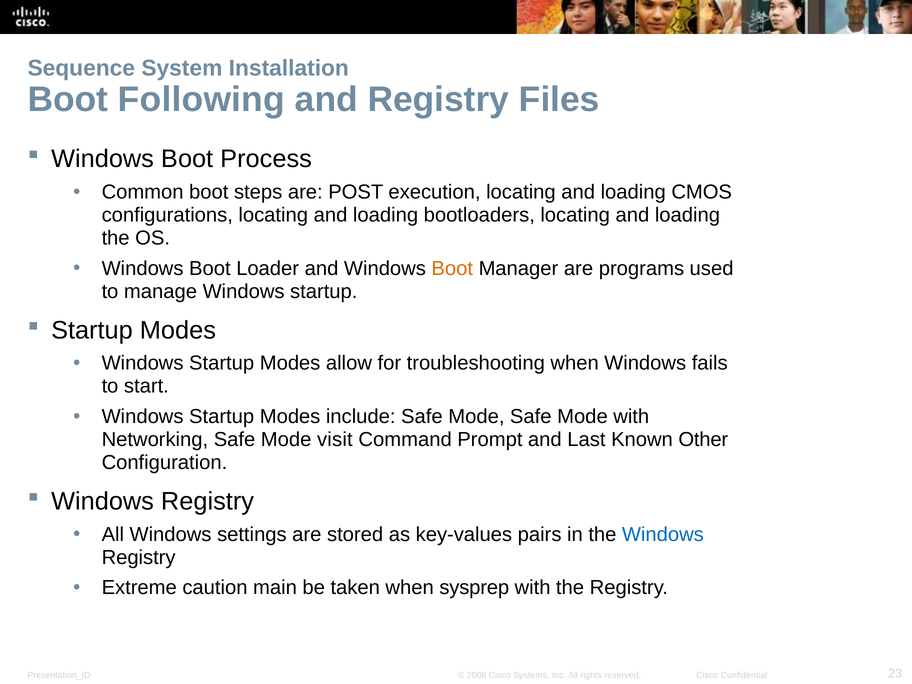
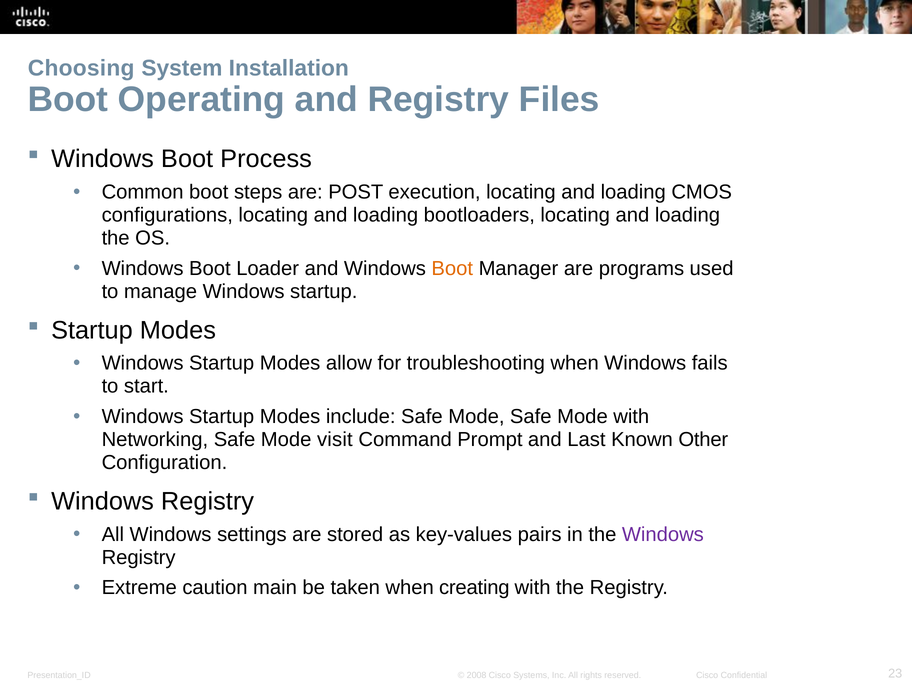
Sequence: Sequence -> Choosing (81, 68)
Following: Following -> Operating (201, 99)
Windows colour: blue -> purple (663, 534)
sysprep: sysprep -> creating (474, 588)
